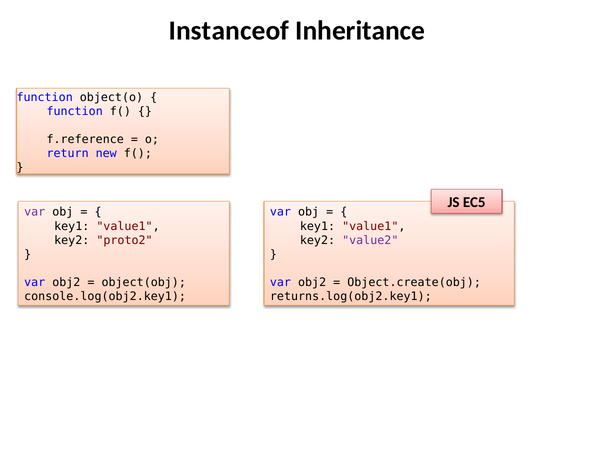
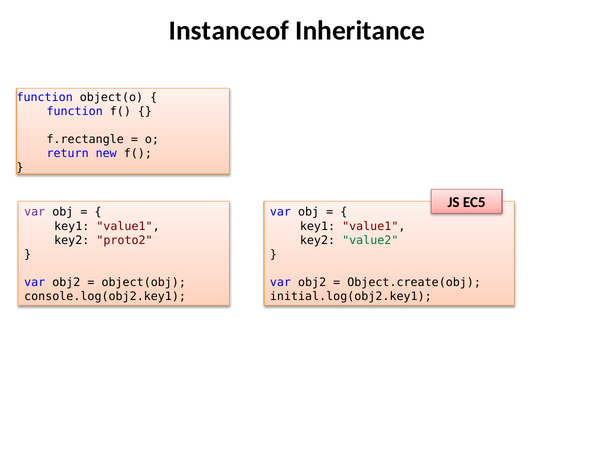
f.reference: f.reference -> f.rectangle (85, 139)
value2 colour: purple -> green (370, 240)
returns.log(obj2.key1: returns.log(obj2.key1 -> initial.log(obj2.key1 (351, 296)
